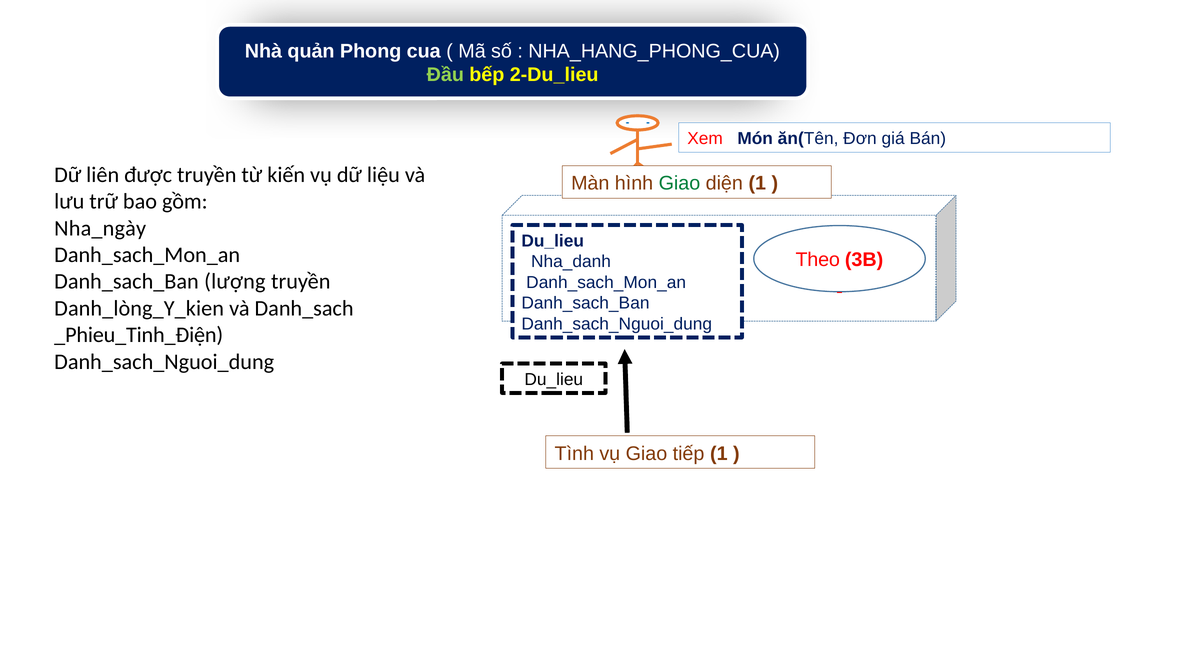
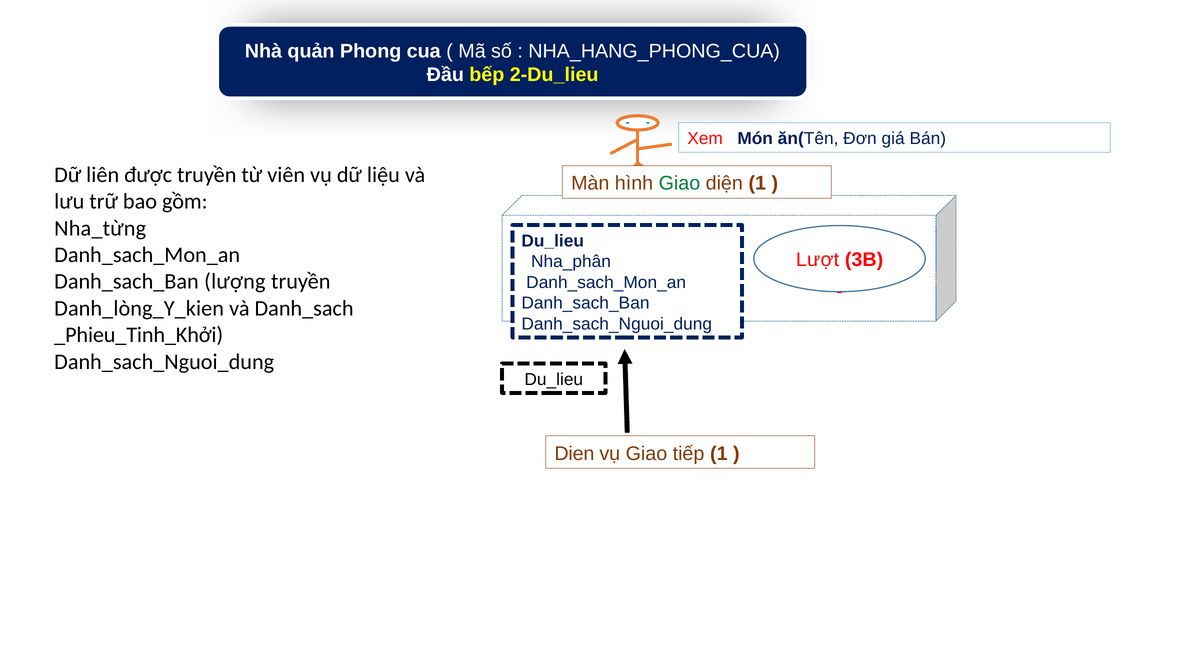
Đầu colour: light green -> white (445, 75)
kiến: kiến -> viên (286, 175)
Nha_ngày: Nha_ngày -> Nha_từng (100, 228)
Theo: Theo -> Lượt (818, 260)
Nha_danh: Nha_danh -> Nha_phân (571, 262)
_Phieu_Tinh_Điện: _Phieu_Tinh_Điện -> _Phieu_Tinh_Khởi (139, 335)
Tình: Tình -> Dien (574, 454)
